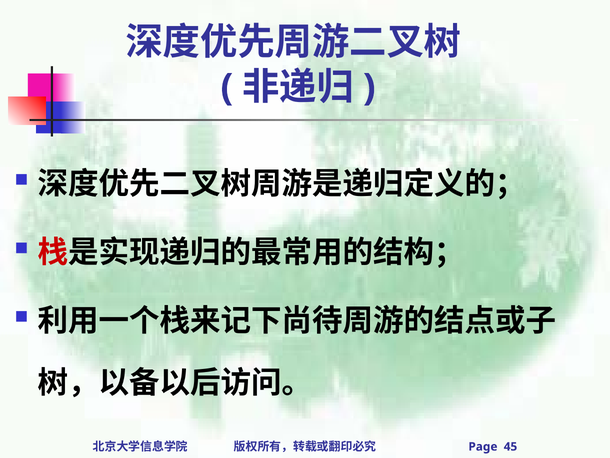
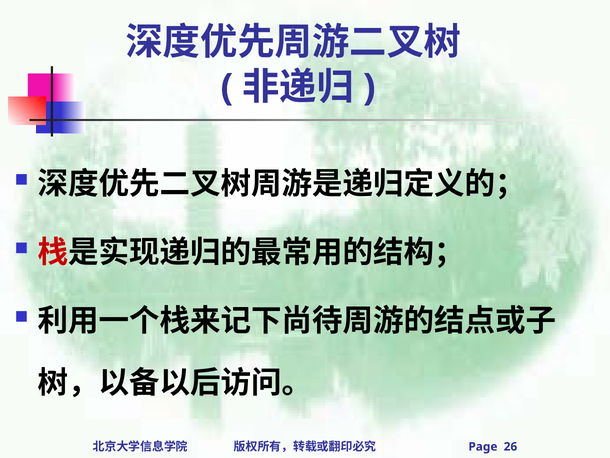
45: 45 -> 26 (510, 446)
